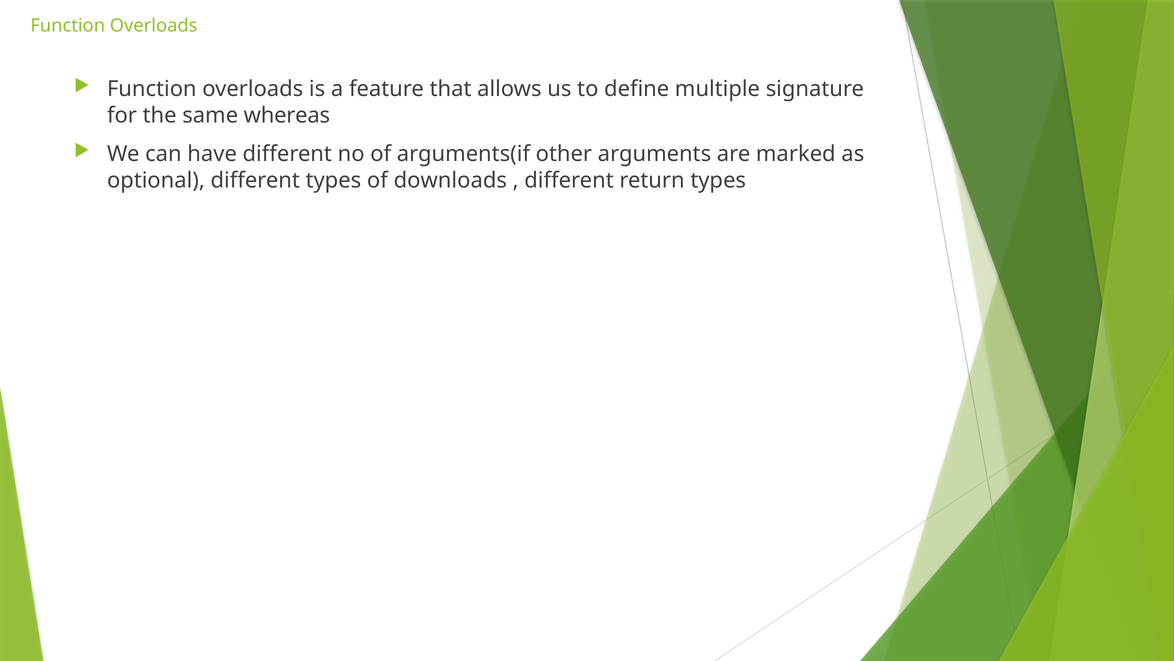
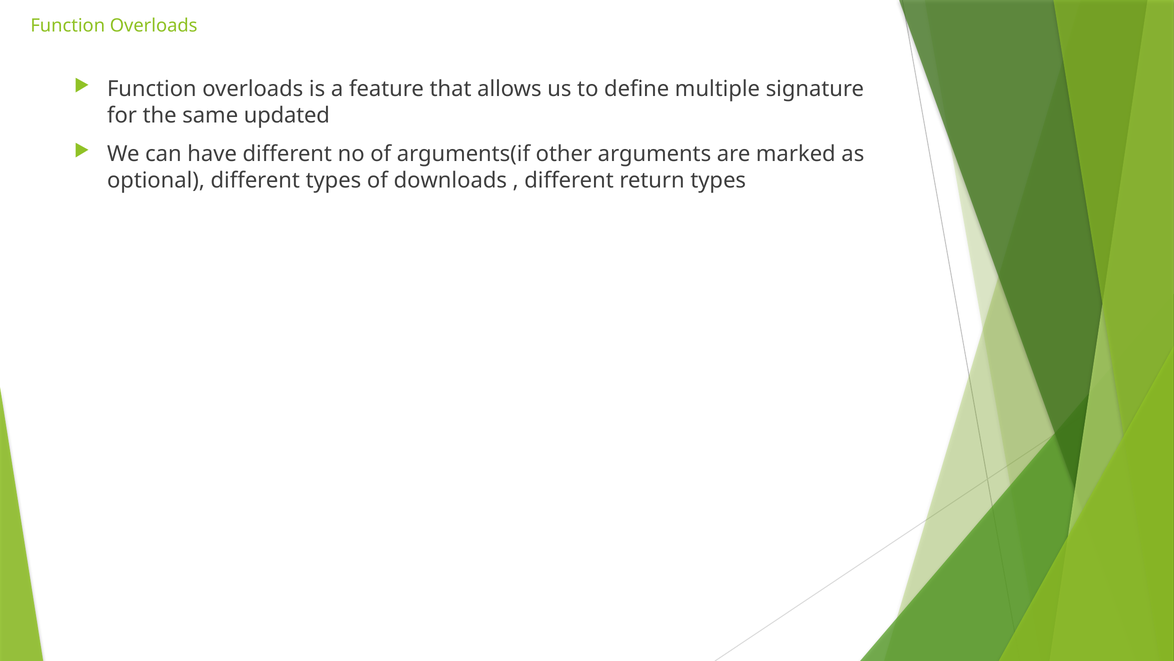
whereas: whereas -> updated (287, 115)
